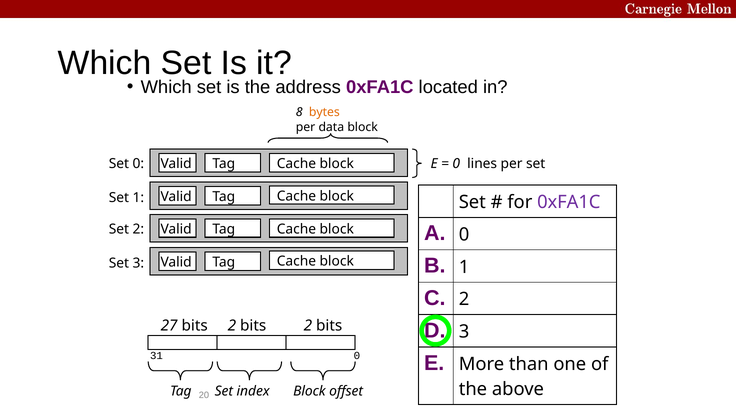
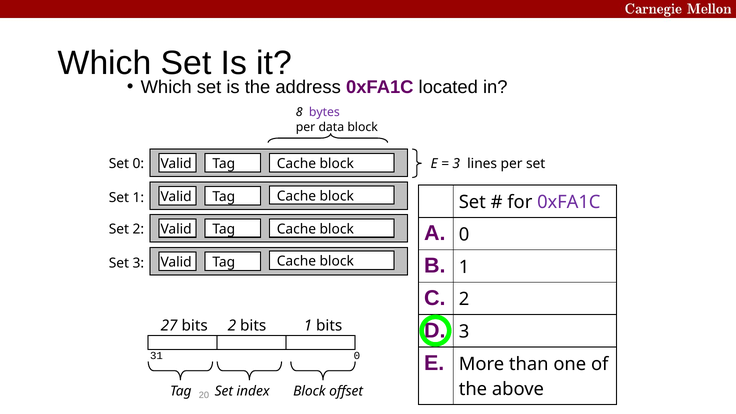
bytes colour: orange -> purple (324, 112)
0: 0 -> 3 (456, 164)
2 bits 2: 2 -> 1 (308, 326)
